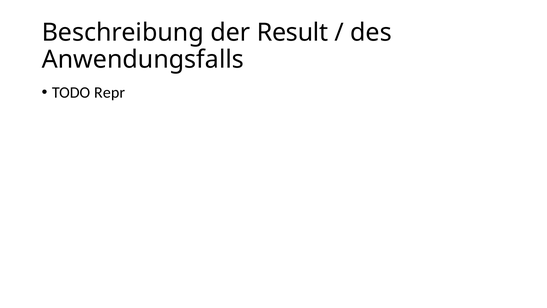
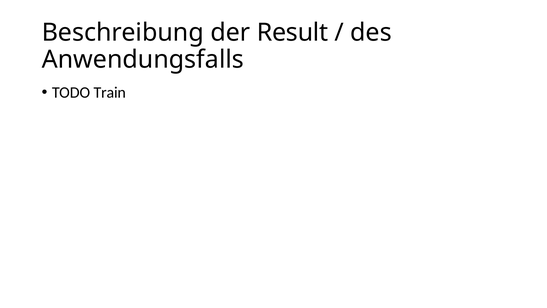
Repr: Repr -> Train (110, 92)
